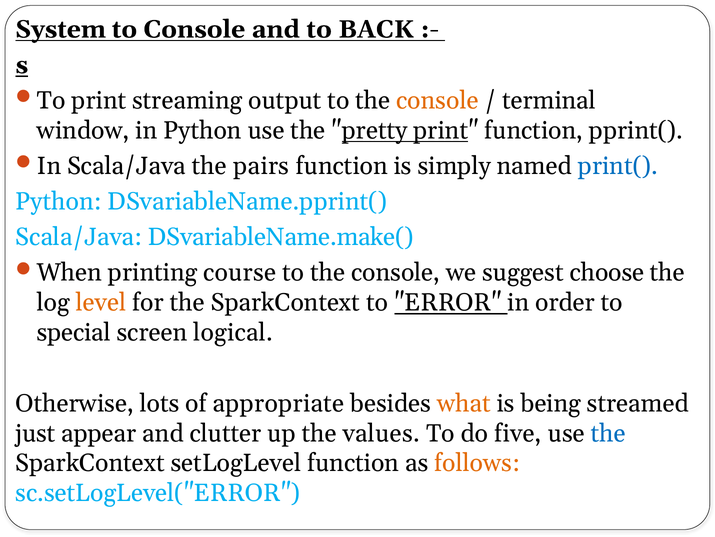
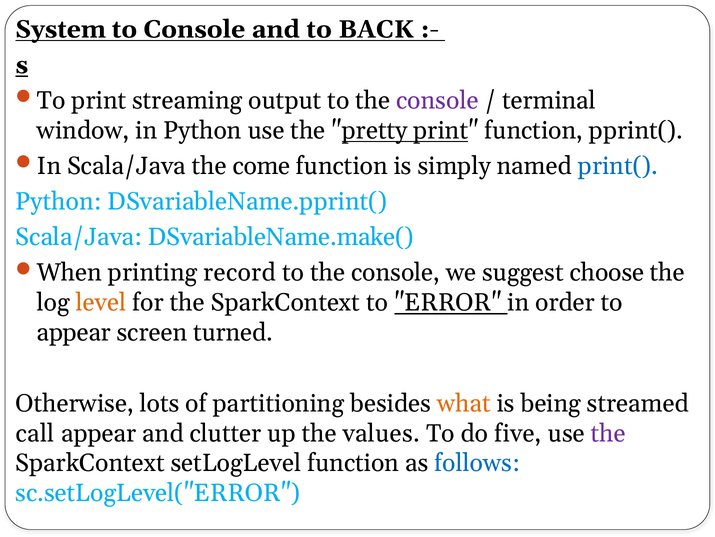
console colour: orange -> purple (437, 100)
pairs: pairs -> come (262, 166)
course: course -> record (240, 272)
special: special -> appear (74, 332)
logical: logical -> turned (233, 332)
appropriate: appropriate -> partitioning (279, 403)
just: just -> call (35, 433)
the colour: blue -> purple (608, 433)
follows colour: orange -> blue (477, 463)
